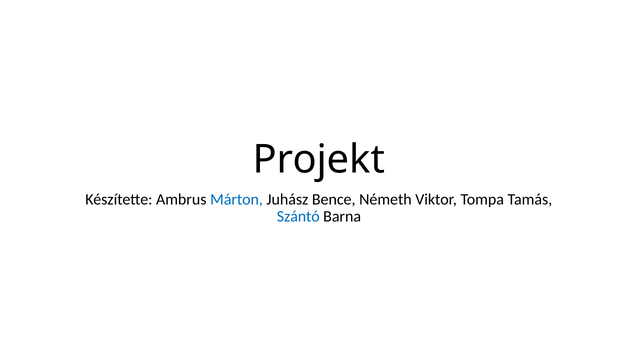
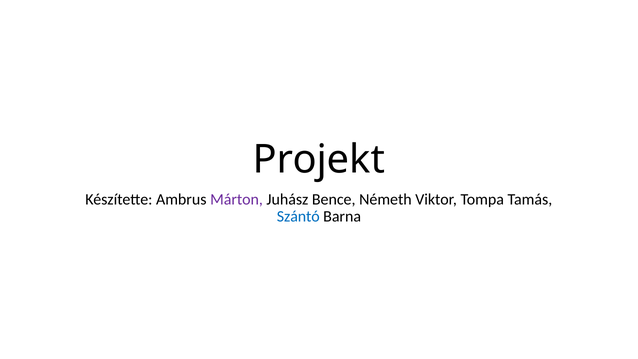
Márton colour: blue -> purple (237, 199)
